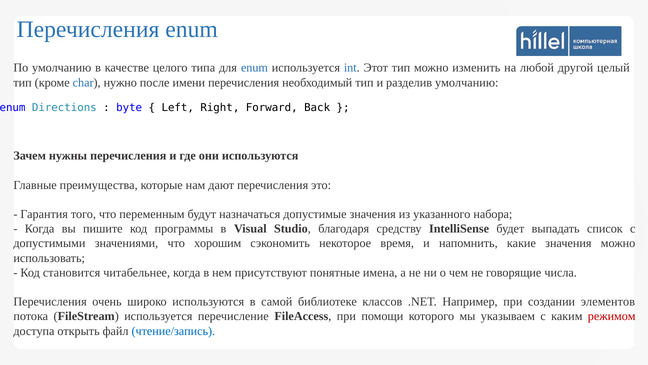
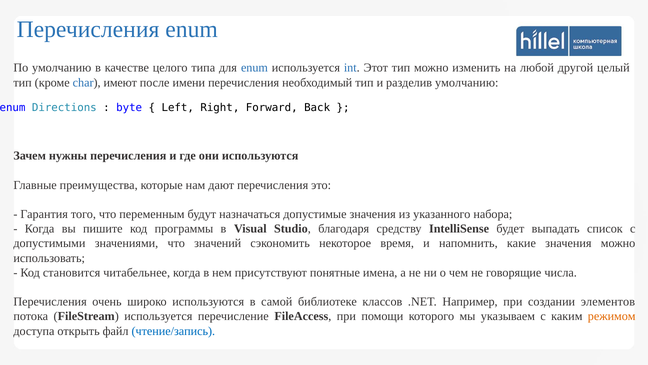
нужно: нужно -> имеют (120, 82)
хорошим: хорошим -> значений (218, 243)
режимом colour: red -> orange (612, 316)
